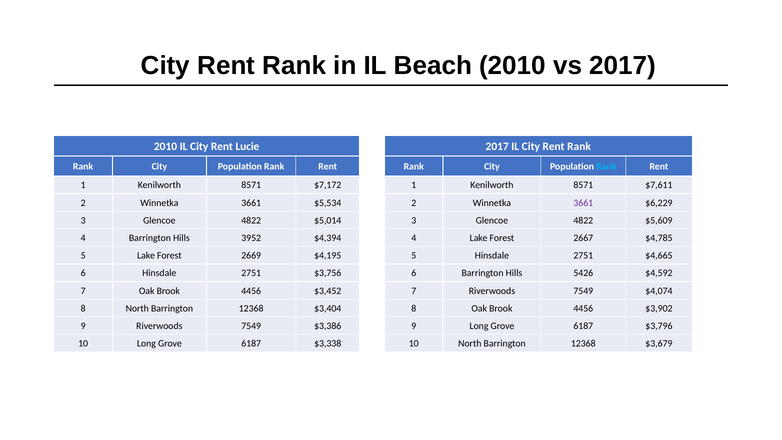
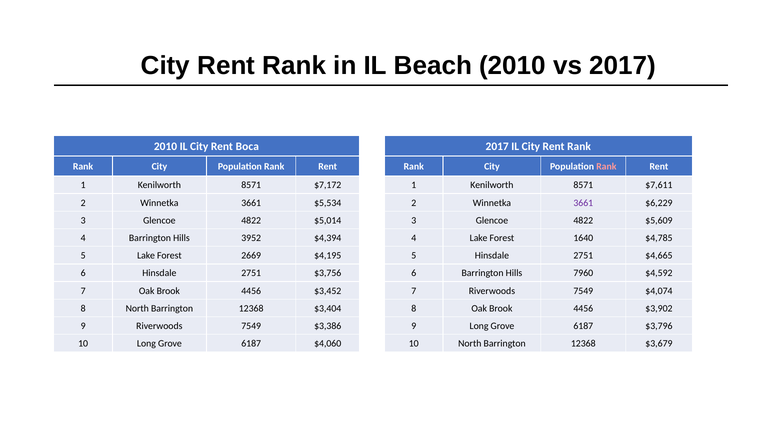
Lucie: Lucie -> Boca (247, 146)
Rank colour: light blue -> pink (606, 166)
2667: 2667 -> 1640 (583, 238)
5426: 5426 -> 7960 (583, 273)
$3,338: $3,338 -> $4,060 (328, 344)
